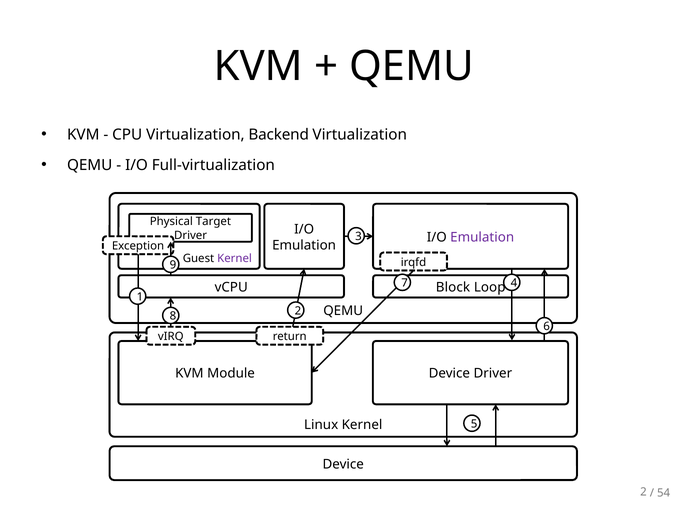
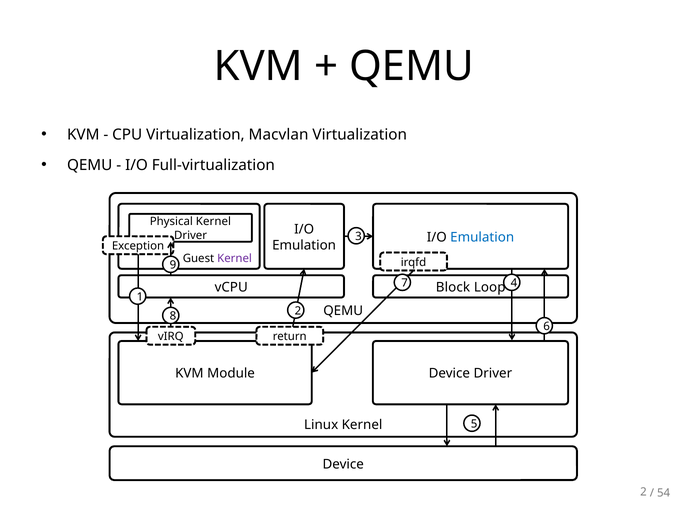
Backend: Backend -> Macvlan (279, 135)
Physical Target: Target -> Kernel (213, 222)
Emulation colour: purple -> blue (482, 237)
